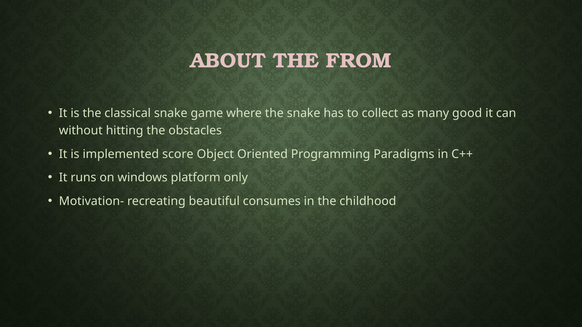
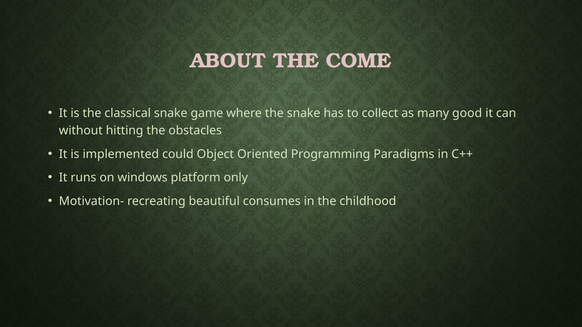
FROM: FROM -> COME (359, 61)
score: score -> could (178, 154)
